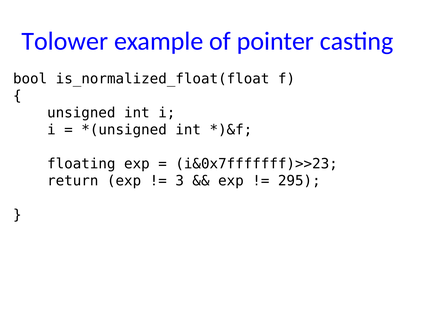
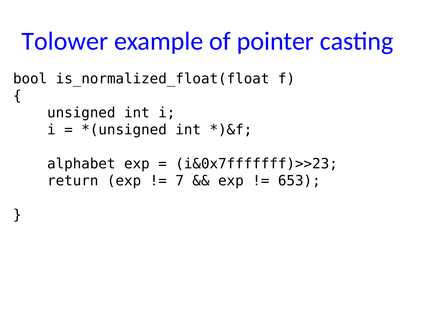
floating: floating -> alphabet (81, 164)
3: 3 -> 7 (180, 181)
295: 295 -> 653 (299, 181)
